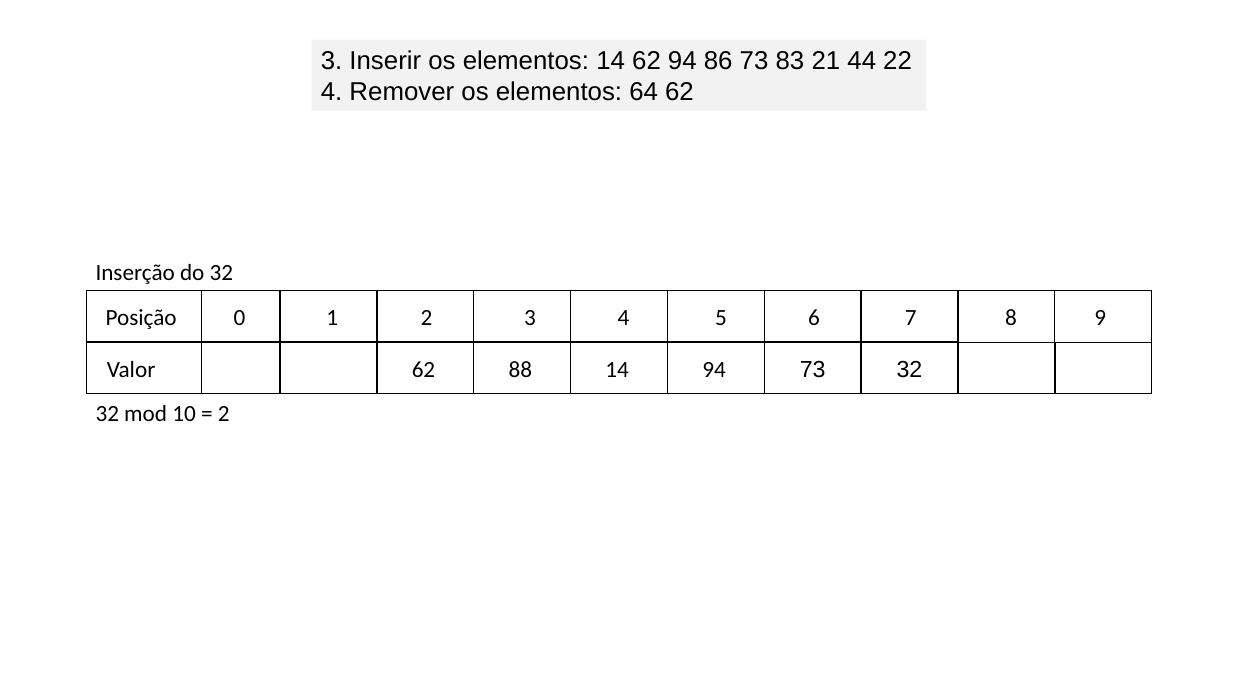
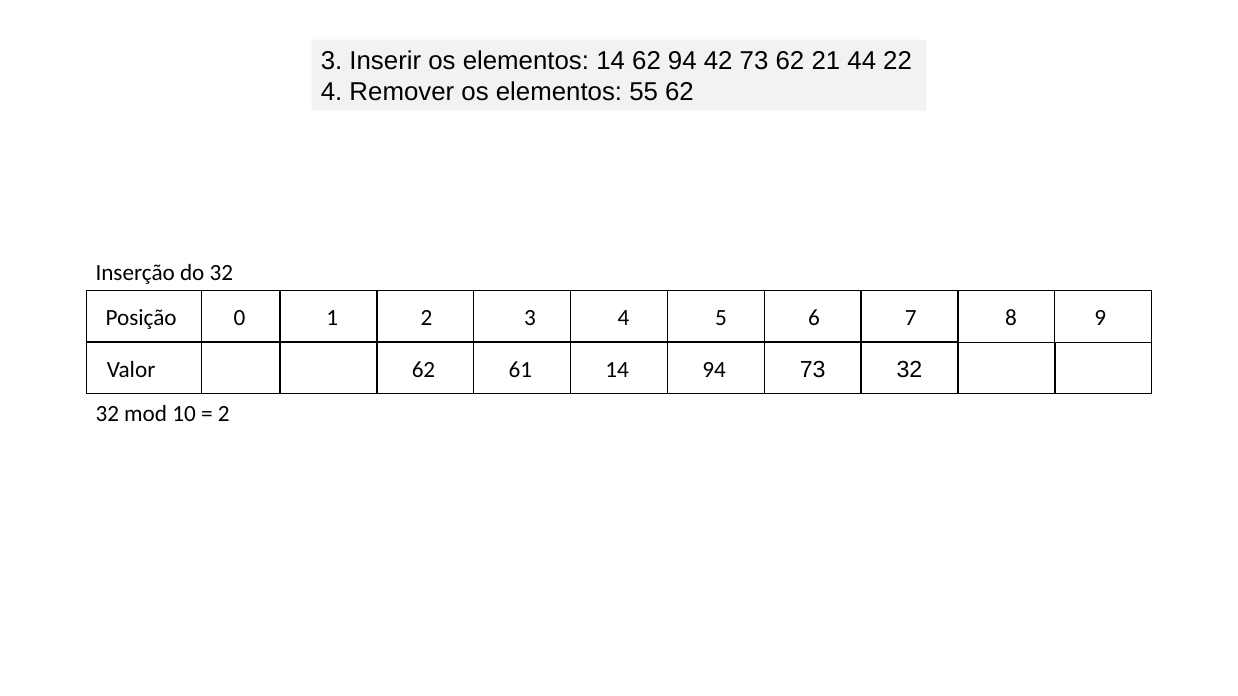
86: 86 -> 42 (718, 61)
73 83: 83 -> 62 (790, 61)
64: 64 -> 55 (644, 92)
88: 88 -> 61 (520, 370)
